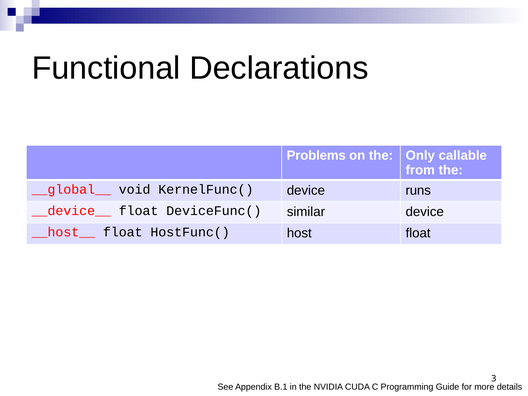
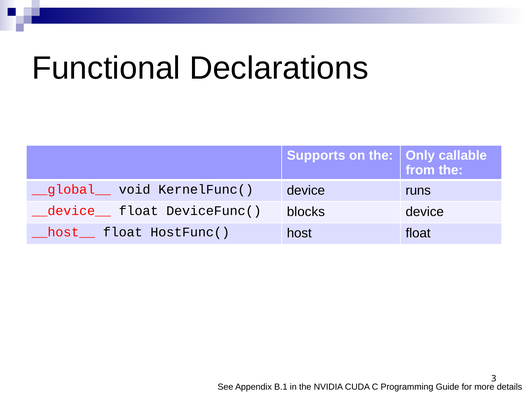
Problems: Problems -> Supports (316, 155)
similar: similar -> blocks (306, 212)
